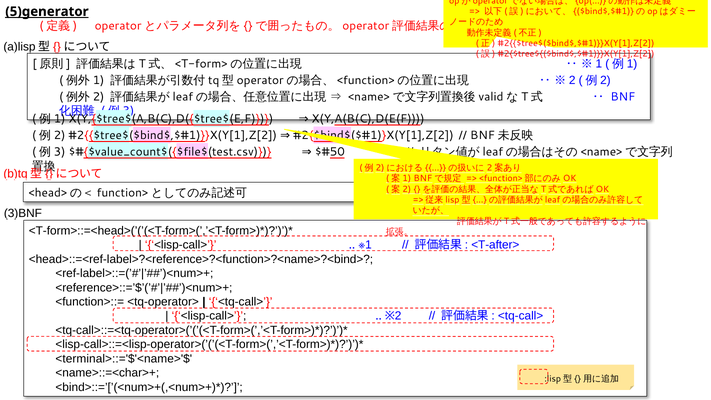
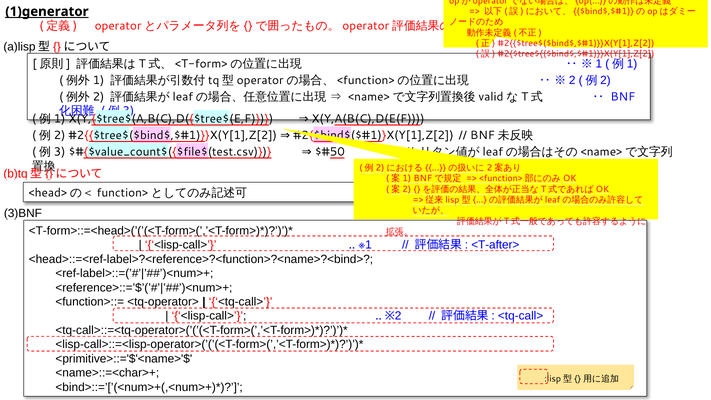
5)generator: 5)generator -> 1)generator (47, 12)
<terminal>::='$'<name>'$: <terminal>::='$'<name>'$ -> <primitive>::='$'<name>'$ (124, 359)
